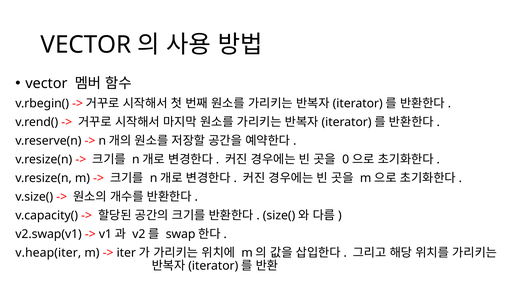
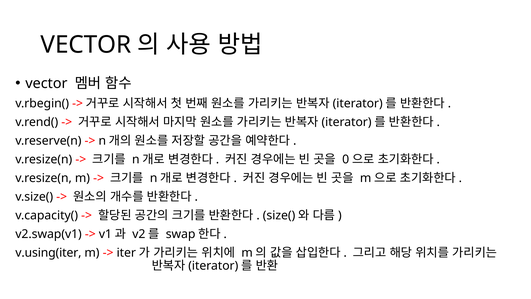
v.heap(iter: v.heap(iter -> v.using(iter (48, 252)
